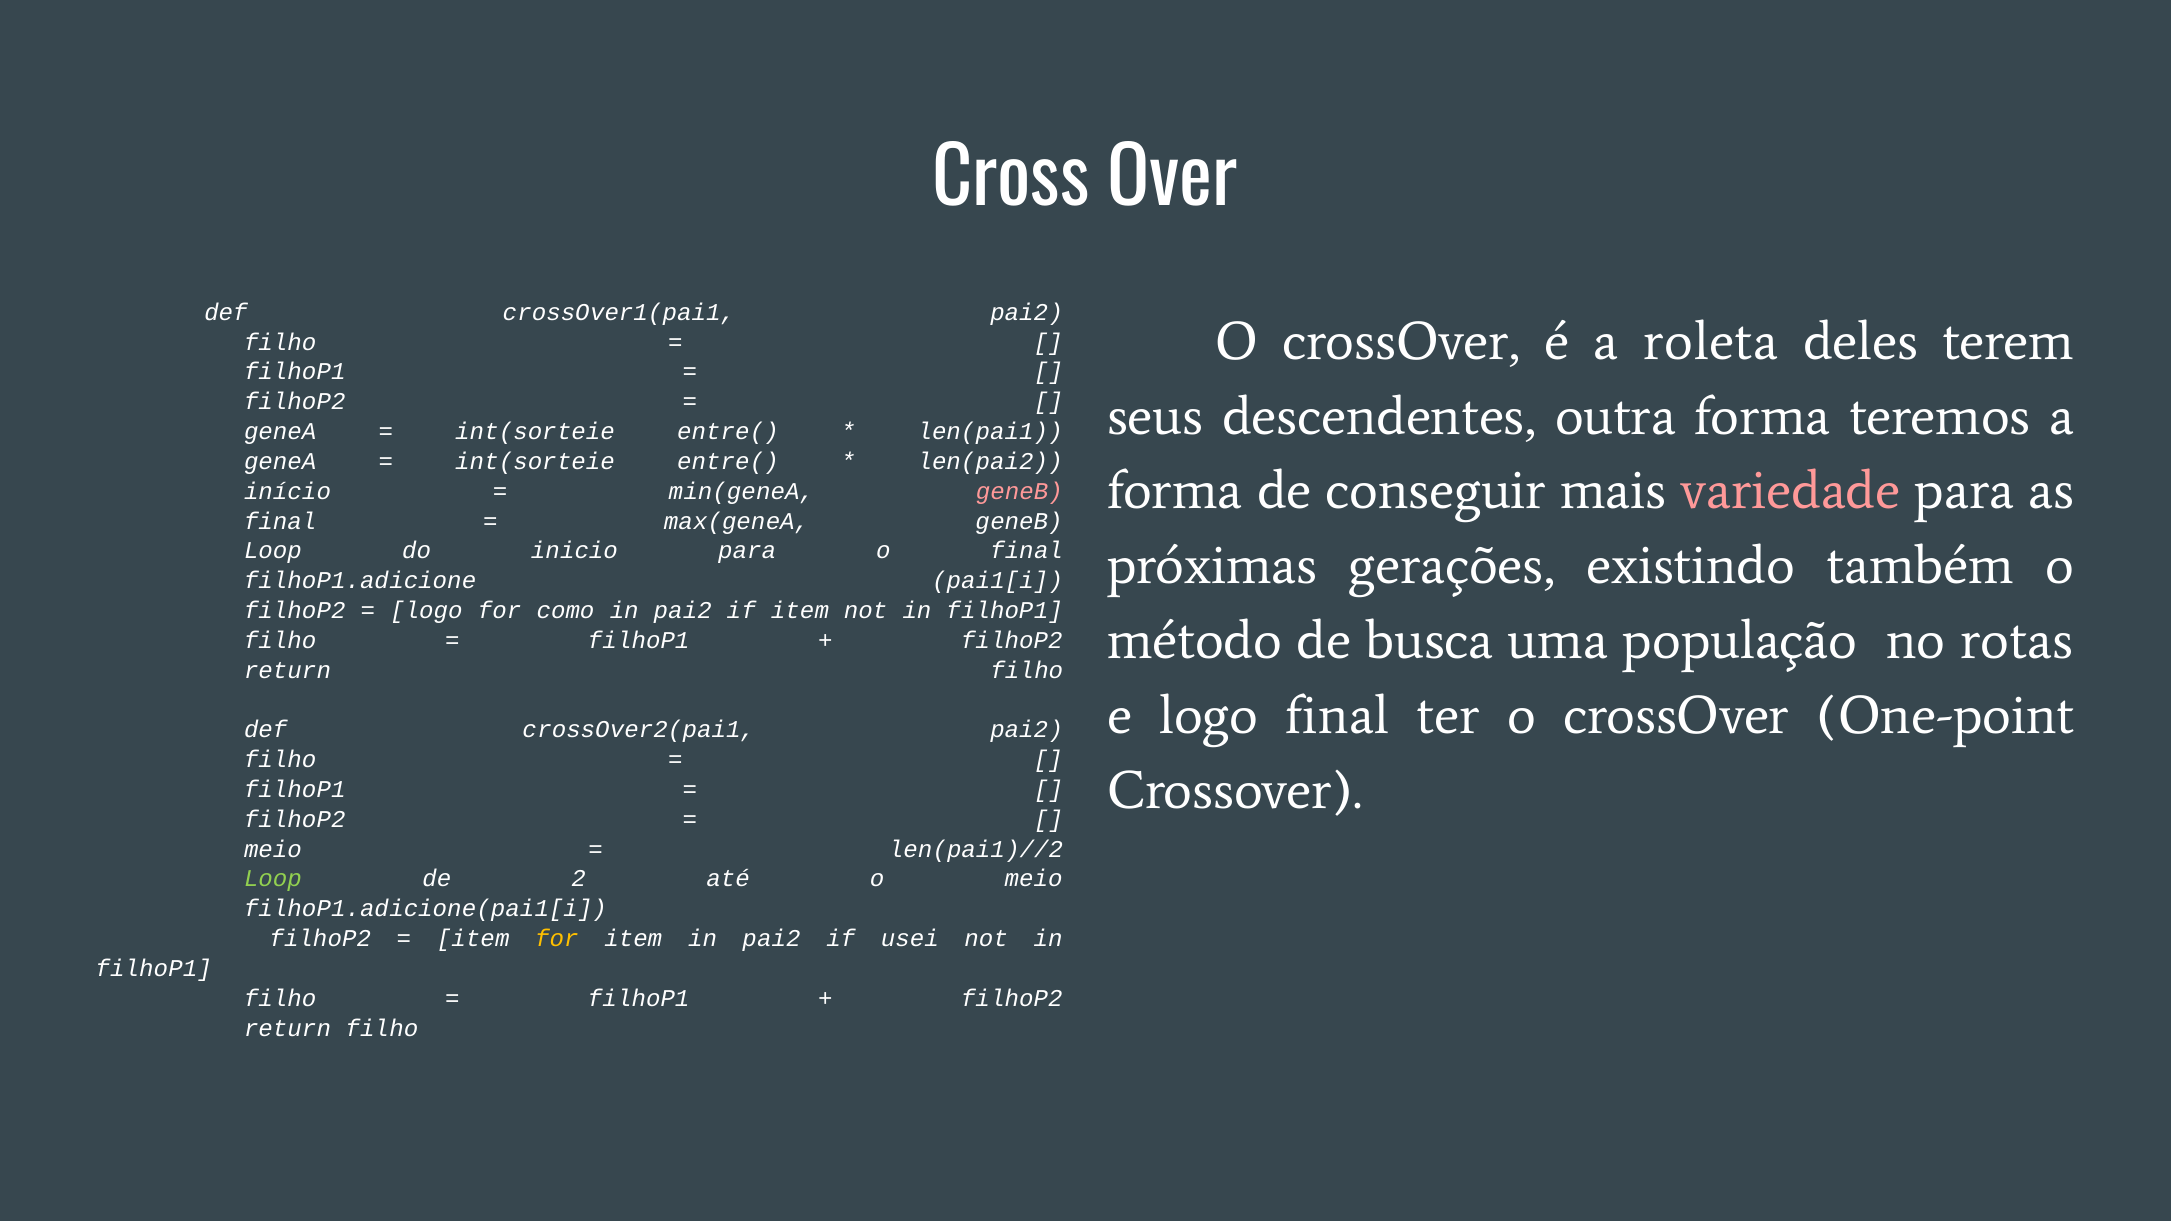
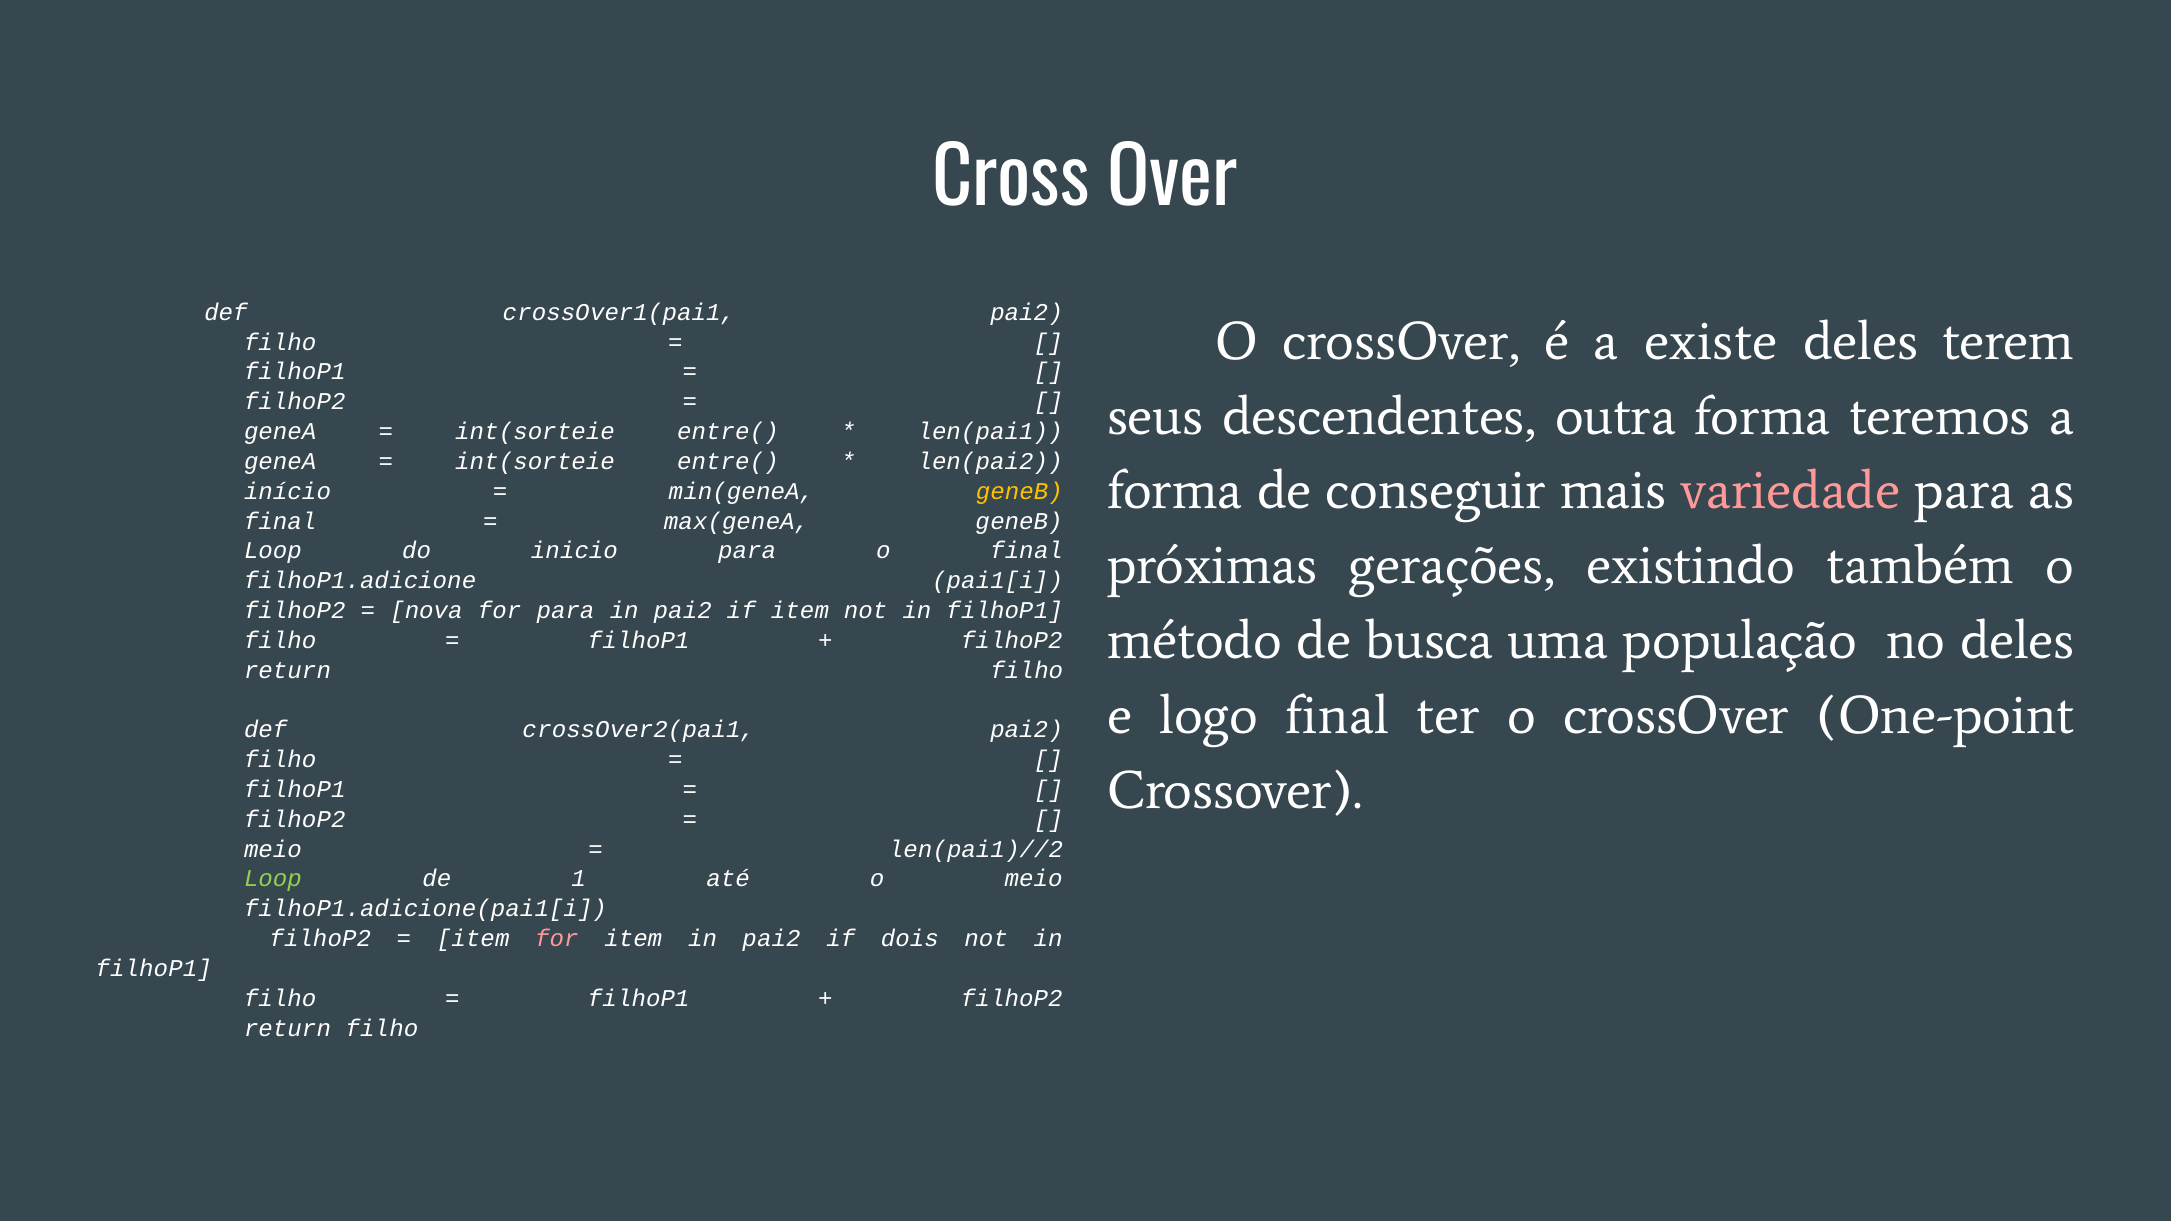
roleta: roleta -> existe (1711, 341)
geneB colour: pink -> yellow (1019, 491)
logo: logo -> nova (426, 611)
for como: como -> para (566, 611)
no rotas: rotas -> deles (2017, 641)
2: 2 -> 1 (579, 879)
for colour: yellow -> pink (557, 939)
usei: usei -> dois (910, 939)
